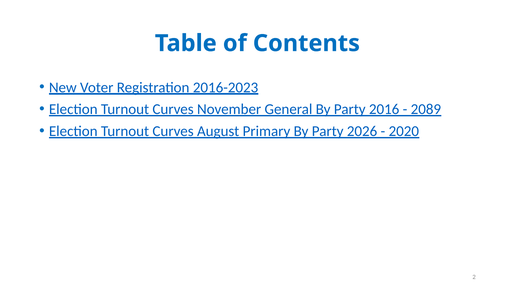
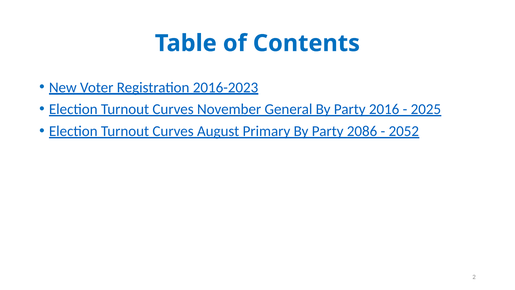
2089: 2089 -> 2025 (426, 109)
2026: 2026 -> 2086 (362, 131)
2020: 2020 -> 2052 (404, 131)
